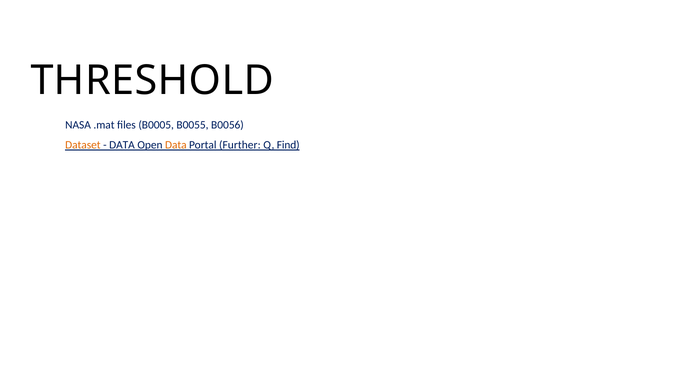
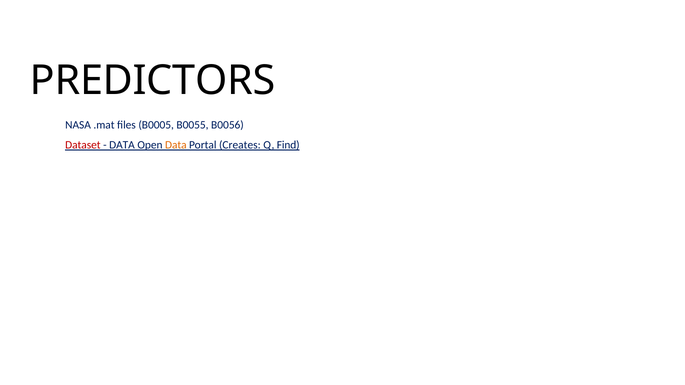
THRESHOLD: THRESHOLD -> PREDICTORS (153, 81)
Dataset colour: orange -> red (83, 145)
Further: Further -> Creates (240, 145)
